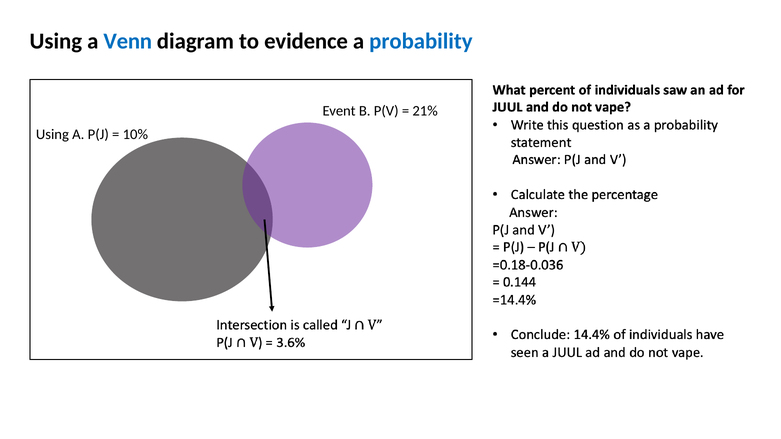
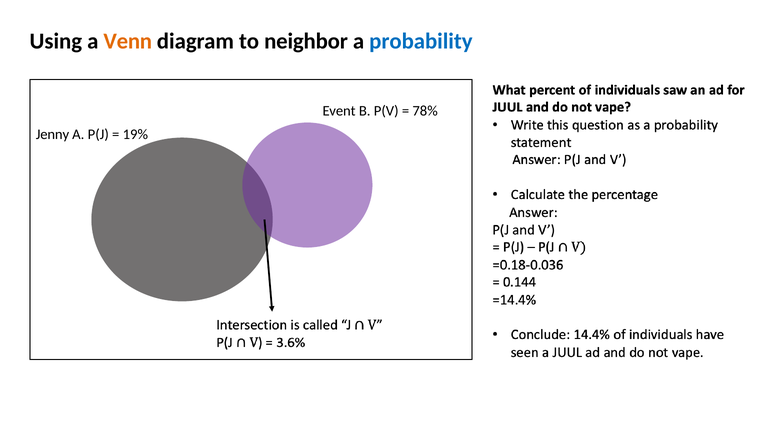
Venn colour: blue -> orange (128, 41)
evidence: evidence -> neighbor (306, 41)
21%: 21% -> 78% (425, 111)
Using: Using -> Jenny (52, 134)
10%: 10% -> 19% (135, 134)
